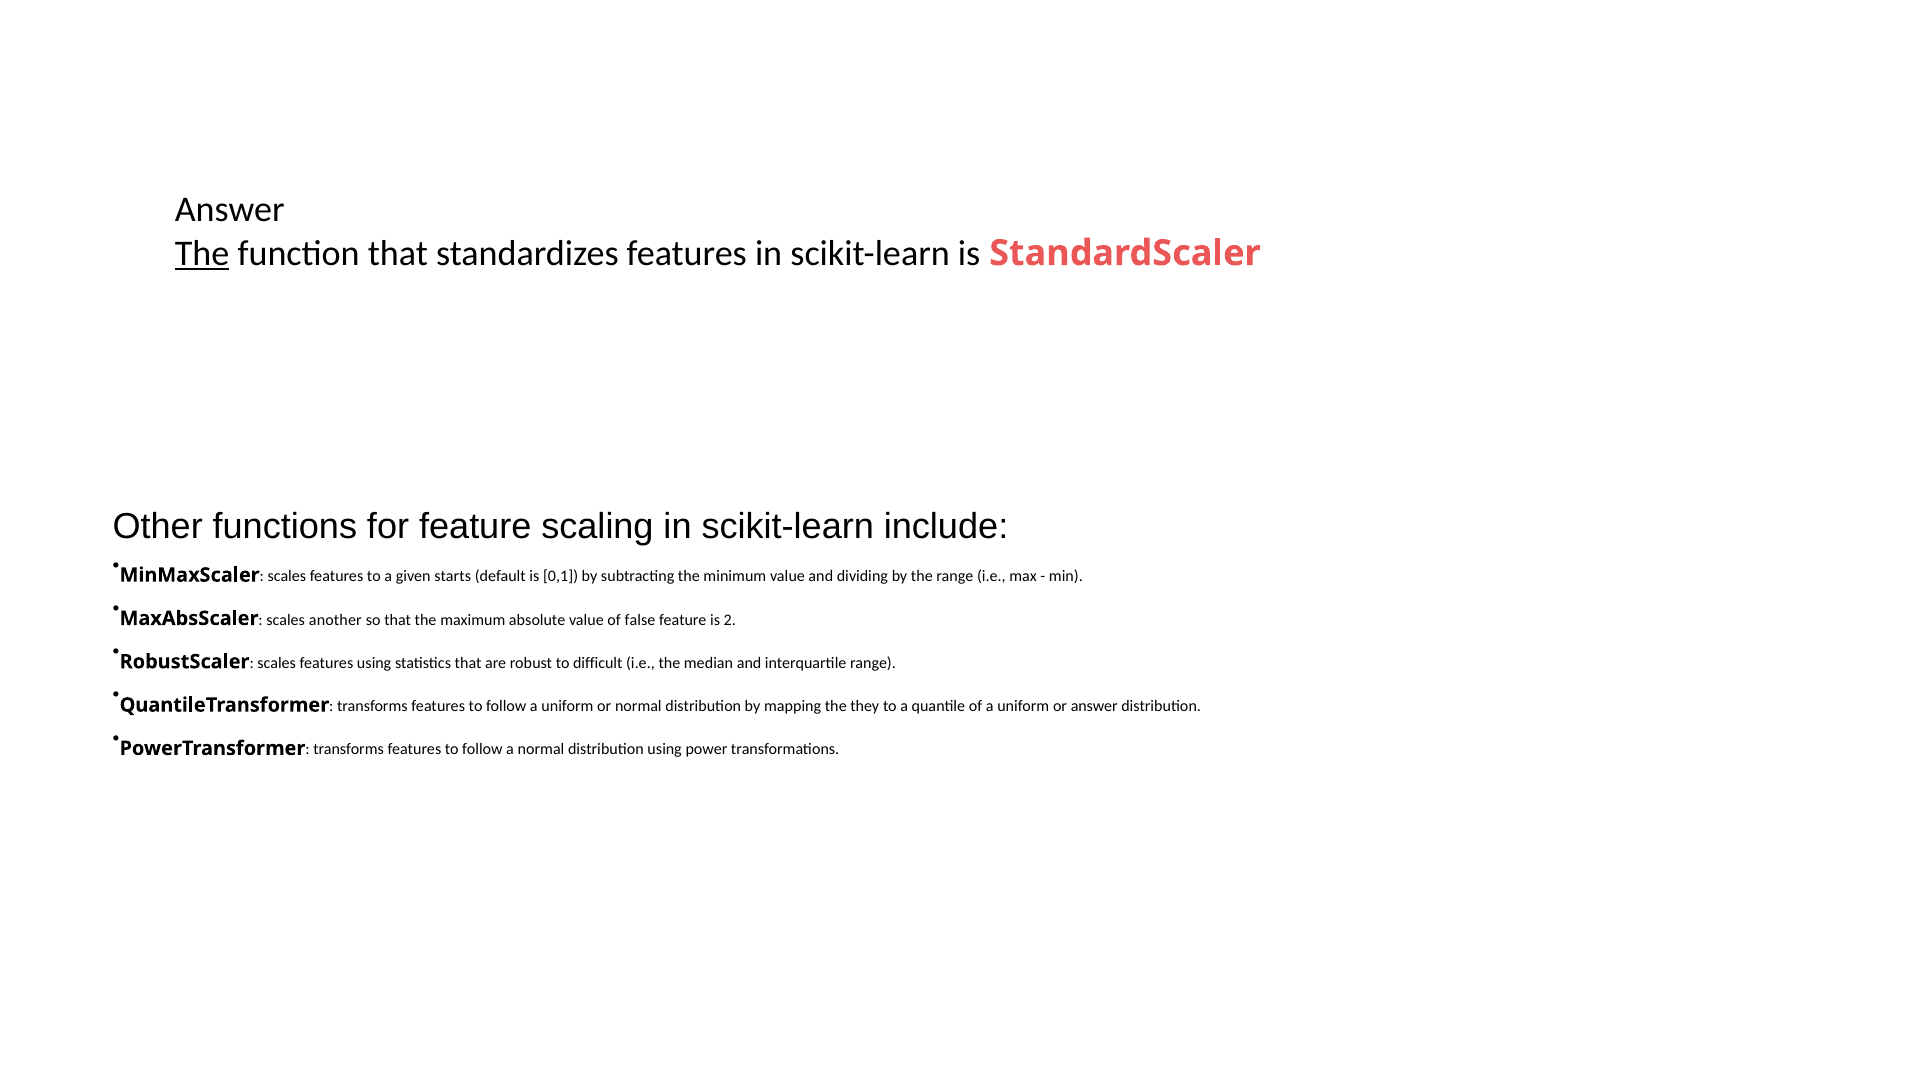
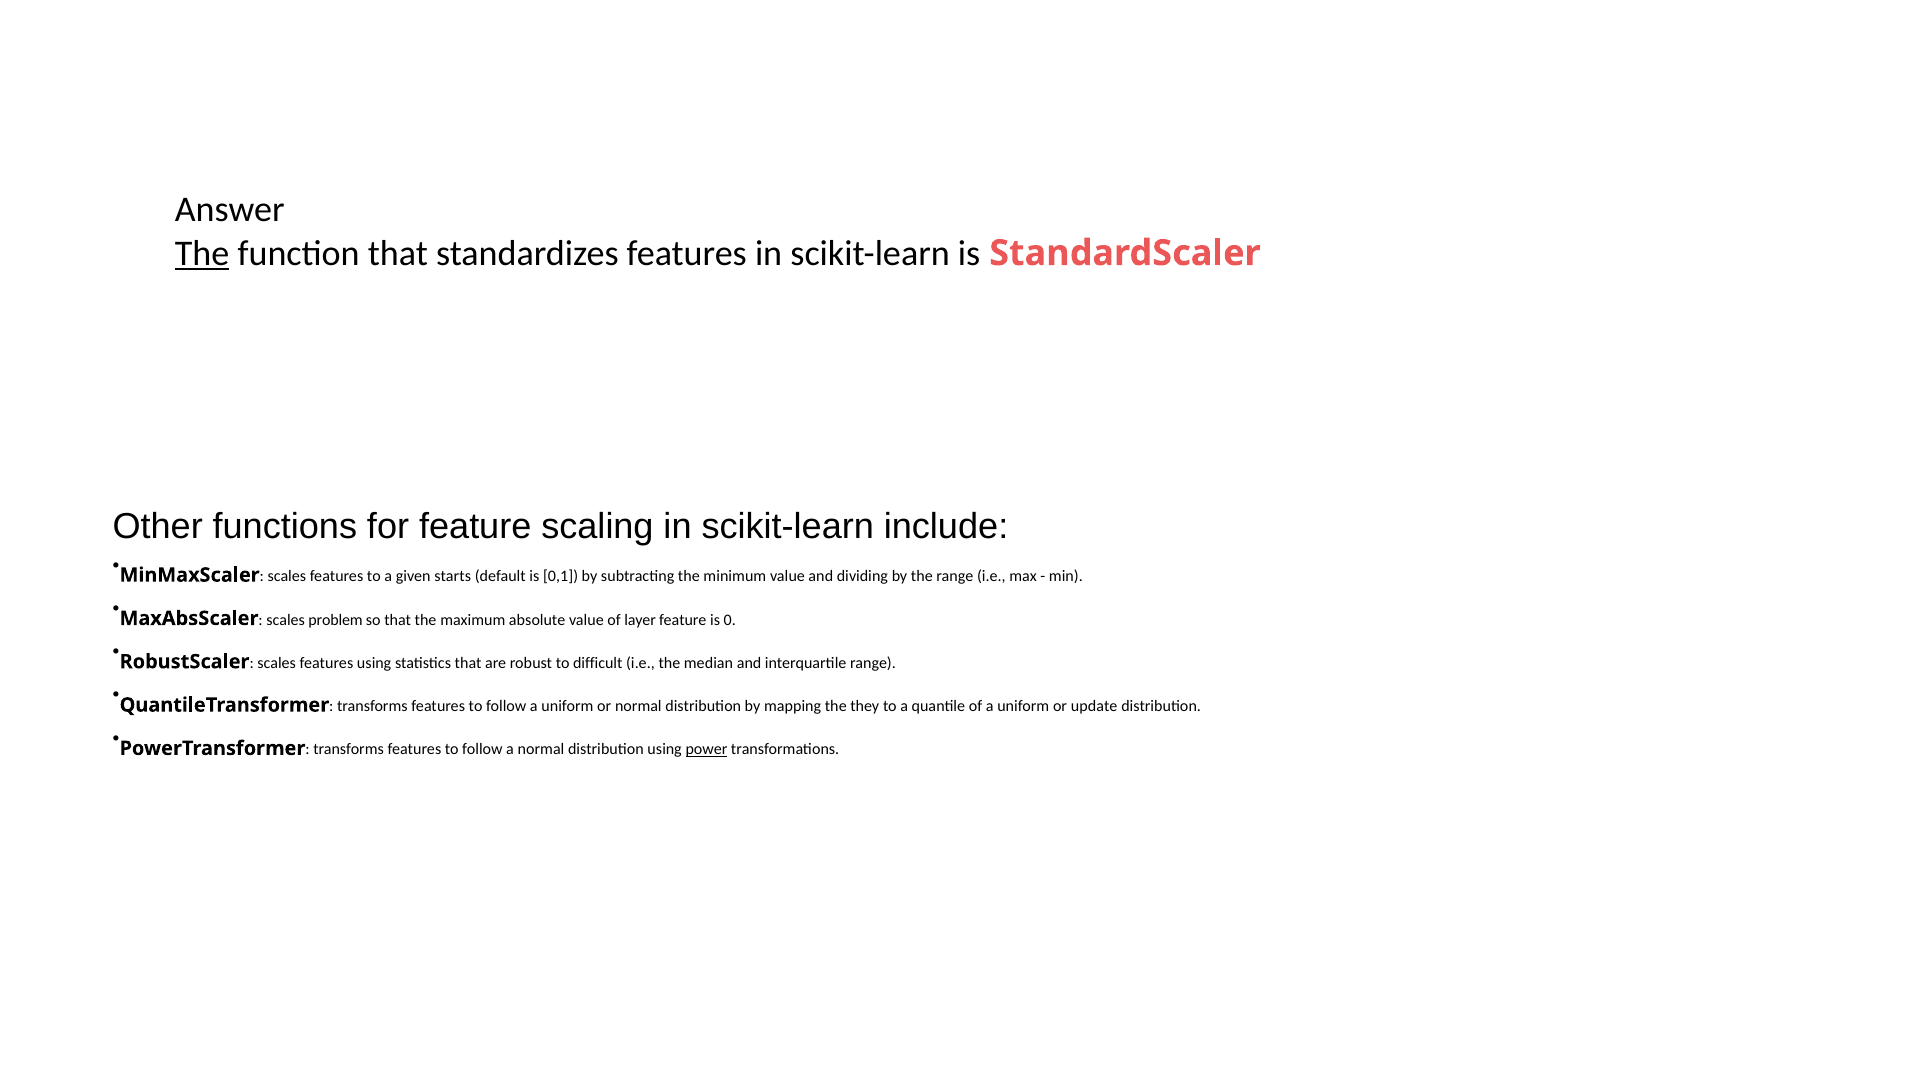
another: another -> problem (336, 620)
false: false -> layer (640, 620)
2: 2 -> 0 (730, 620)
or answer: answer -> update (1094, 706)
power underline: none -> present (706, 750)
